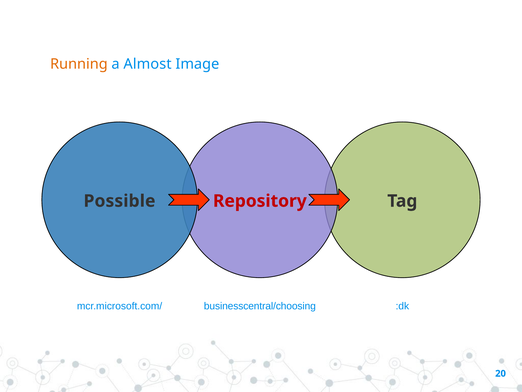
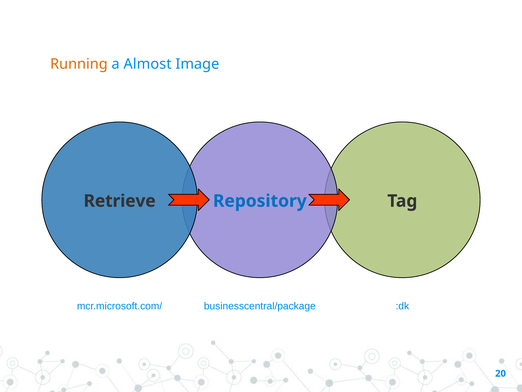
Possible: Possible -> Retrieve (120, 201)
Repository colour: red -> blue (260, 201)
businesscentral/choosing: businesscentral/choosing -> businesscentral/package (260, 306)
